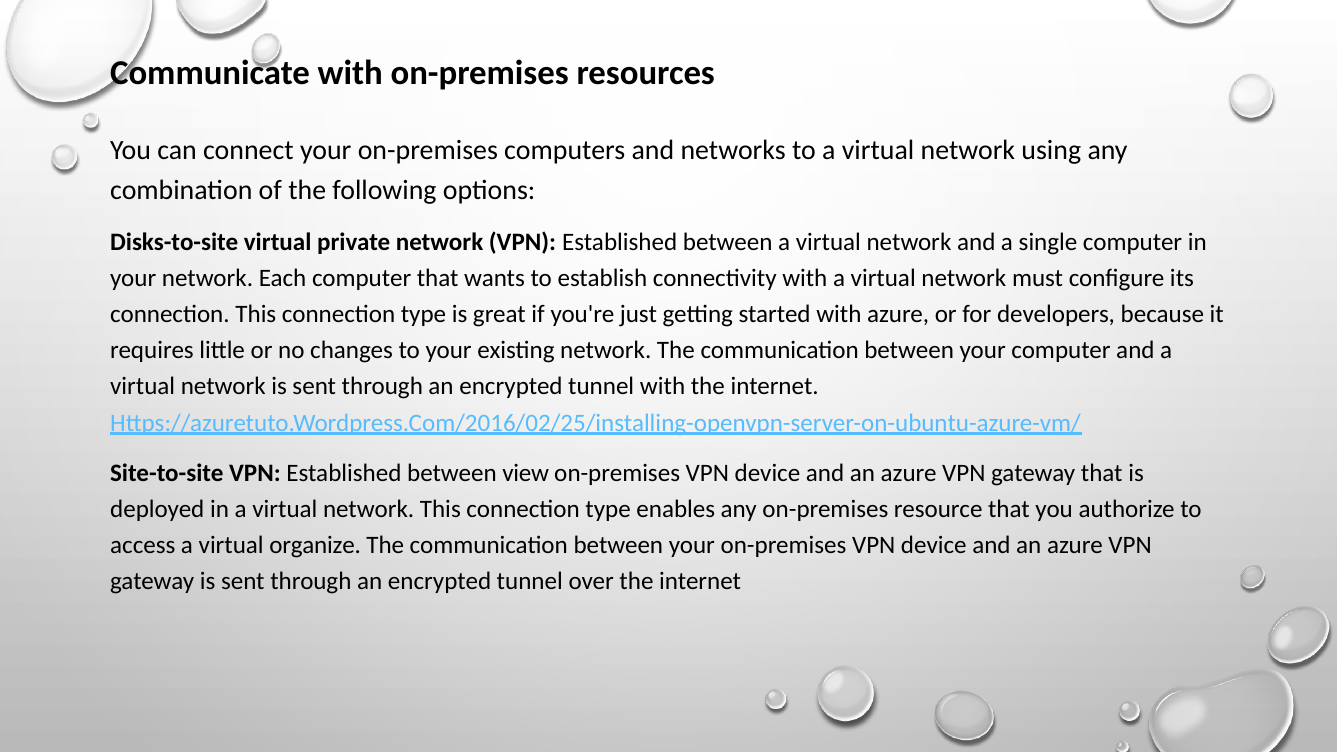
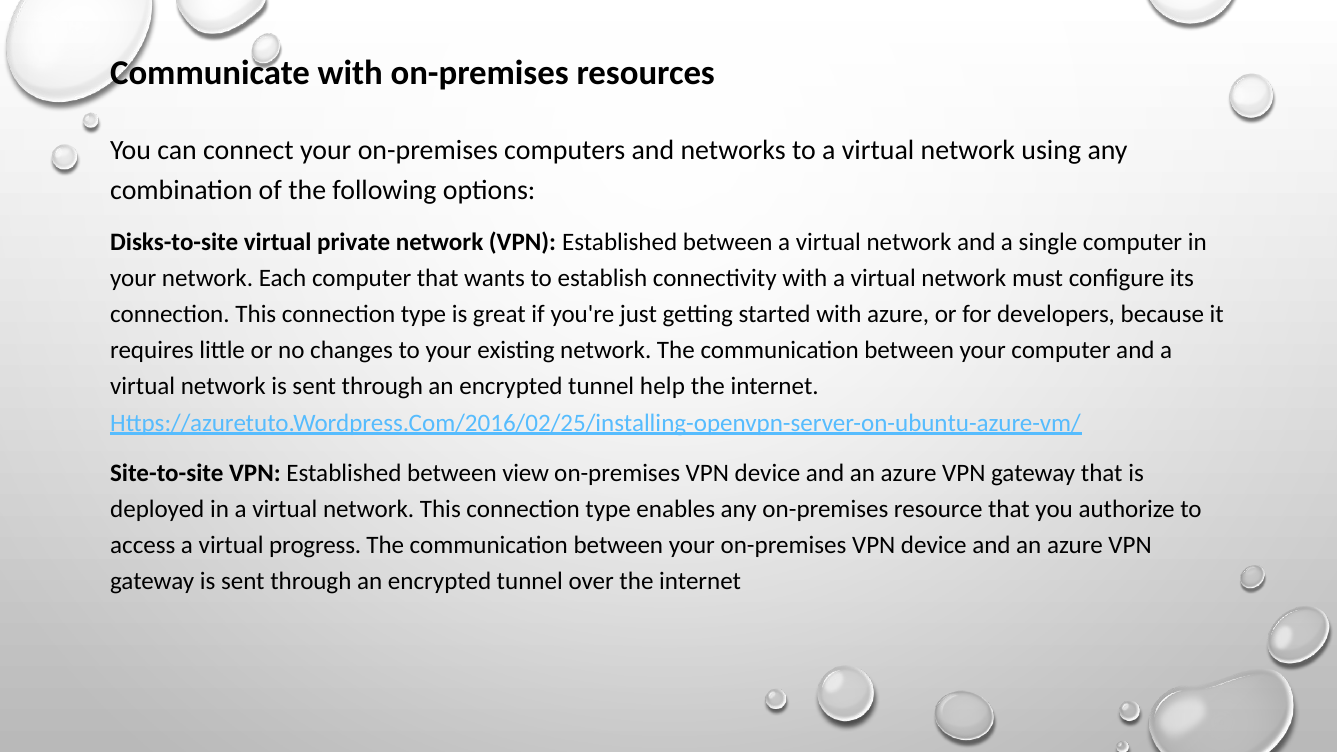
tunnel with: with -> help (663, 387)
organize: organize -> progress (315, 546)
